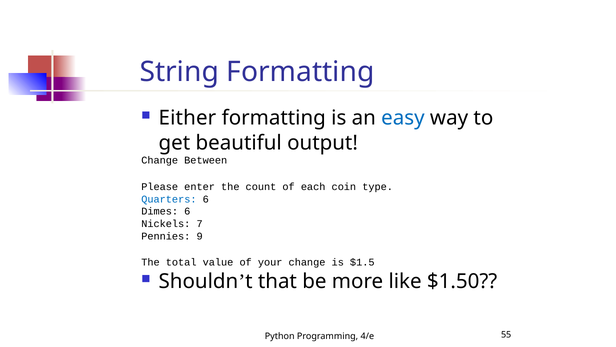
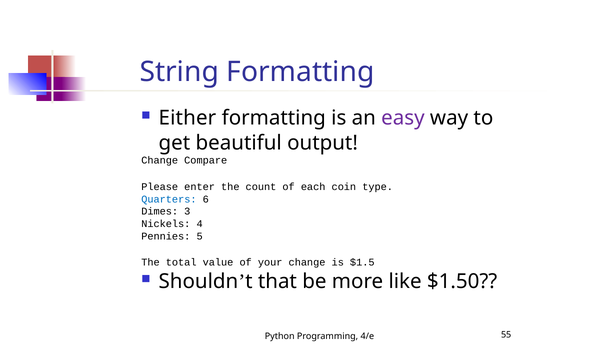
easy colour: blue -> purple (403, 118)
Between: Between -> Compare (206, 160)
Dimes 6: 6 -> 3 (187, 211)
7: 7 -> 4 (200, 223)
9: 9 -> 5 (200, 236)
